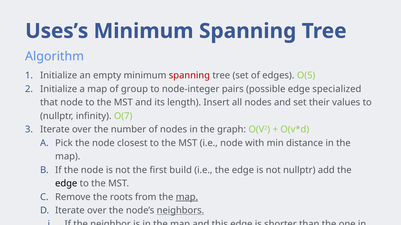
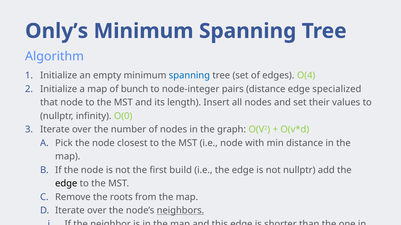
Uses’s: Uses’s -> Only’s (57, 31)
spanning colour: red -> blue (189, 76)
O(5: O(5 -> O(4 (306, 76)
group: group -> bunch (135, 89)
pairs possible: possible -> distance (266, 89)
O(7: O(7 -> O(0 (123, 116)
map underline: present -> none (187, 198)
